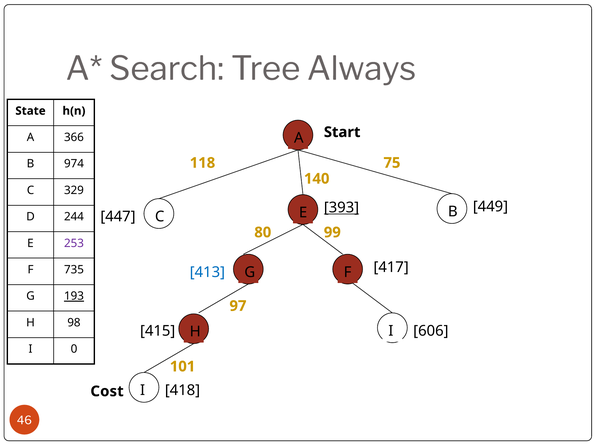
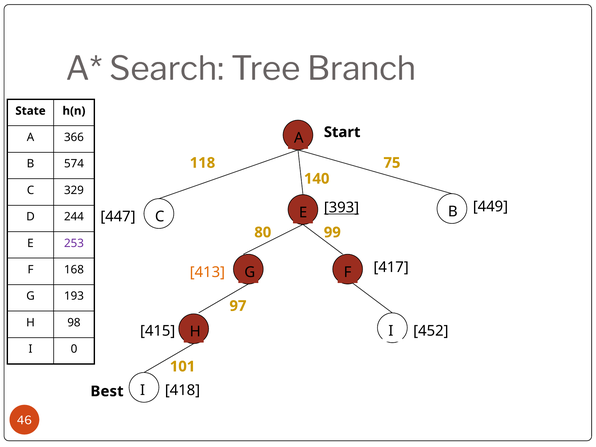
Always: Always -> Branch (362, 69)
974: 974 -> 574 (74, 164)
735: 735 -> 168 (74, 270)
413 colour: blue -> orange (207, 272)
193 underline: present -> none (74, 296)
606: 606 -> 452 (431, 331)
Cost: Cost -> Best (107, 391)
